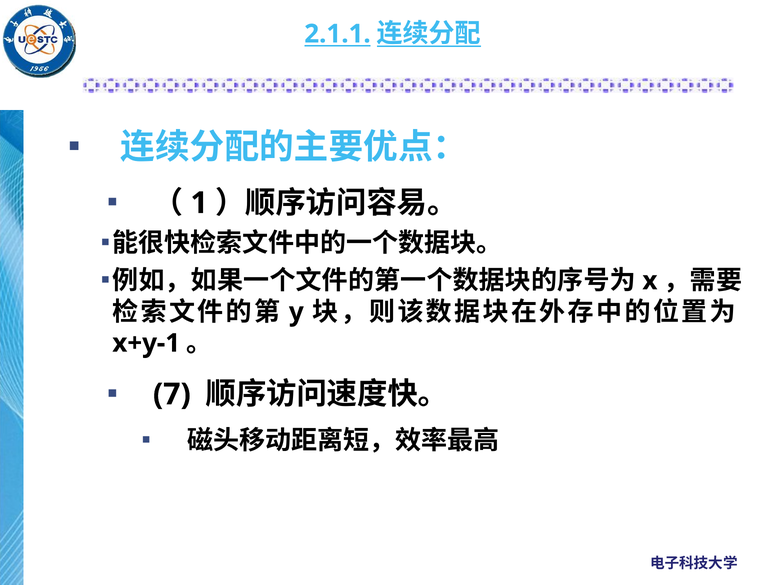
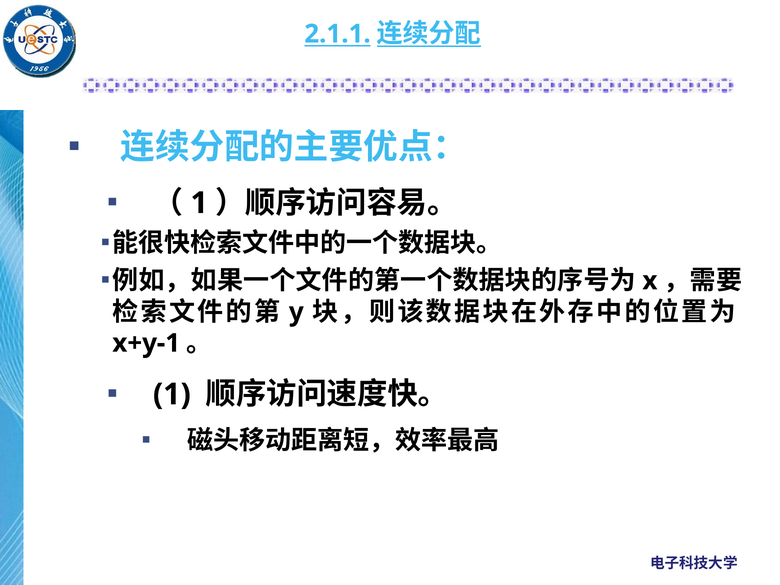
7: 7 -> 1 (172, 394)
